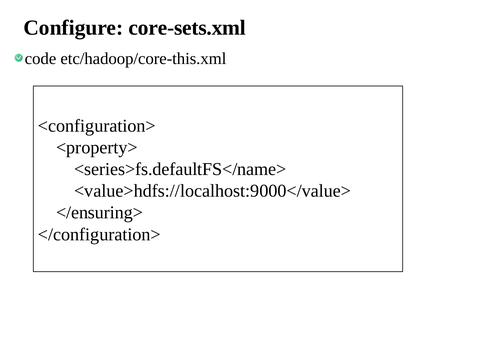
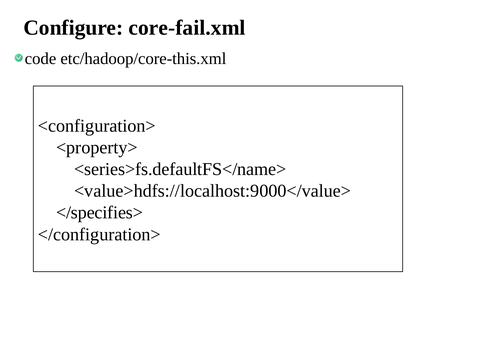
core-sets.xml: core-sets.xml -> core-fail.xml (187, 28)
</ensuring>: </ensuring> -> </specifies> (100, 213)
